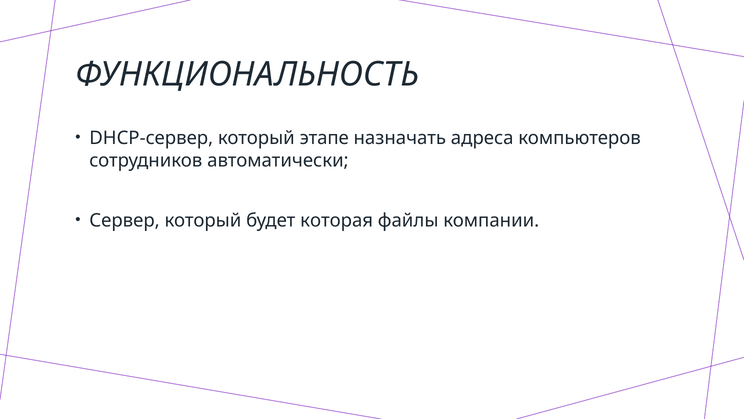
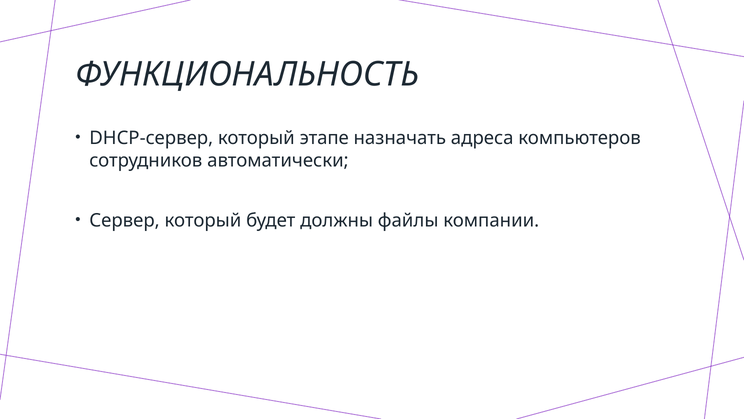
которая: которая -> должны (337, 220)
